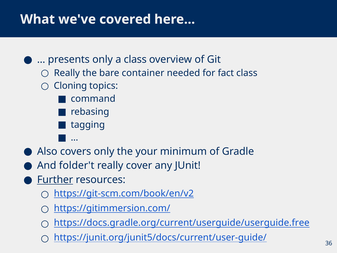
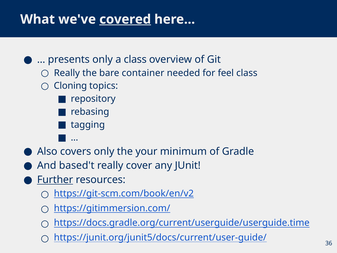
covered underline: none -> present (125, 19)
fact: fact -> feel (226, 73)
command: command -> repository (93, 99)
folder't: folder't -> based't (77, 165)
https://docs.gradle.org/current/userguide/userguide.free: https://docs.gradle.org/current/userguide/userguide.free -> https://docs.gradle.org/current/userguide/userguide.time (182, 223)
